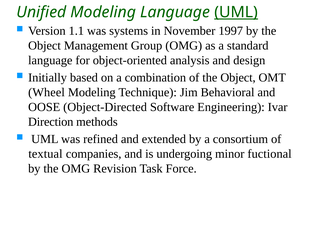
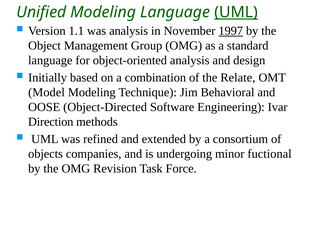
was systems: systems -> analysis (129, 31)
1997 underline: none -> present (231, 31)
of the Object: Object -> Relate (238, 78)
Wheel: Wheel -> Model (46, 92)
textual: textual -> objects (46, 154)
